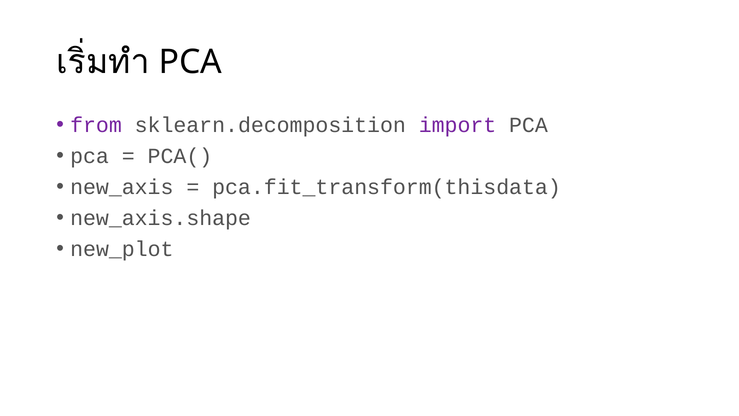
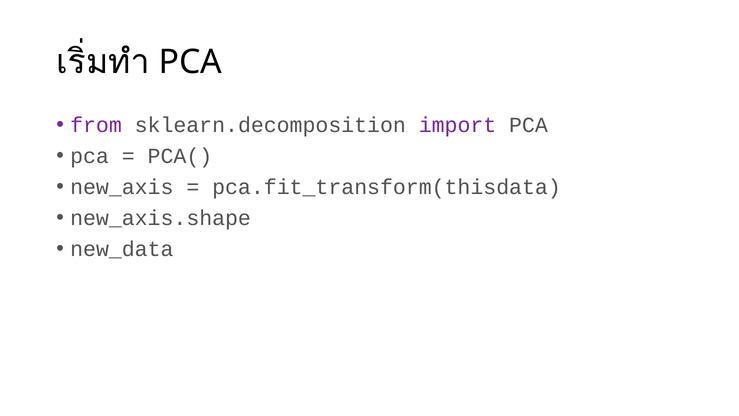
new_plot: new_plot -> new_data (122, 249)
